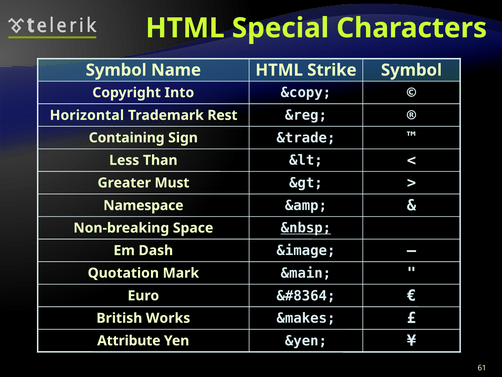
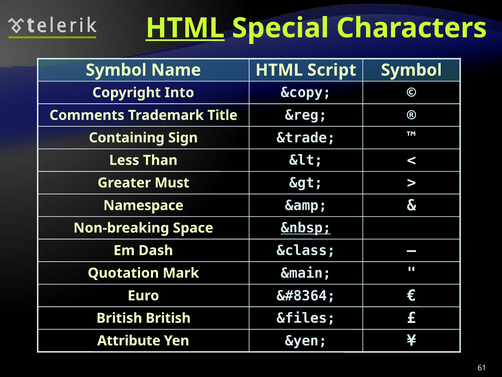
HTML underline: none -> present (185, 28)
Strike: Strike -> Script (332, 70)
Horizontal: Horizontal -> Comments (87, 115)
Rest: Rest -> Title (222, 115)
&image: &image -> &class (306, 250)
&makes: &makes -> &files (306, 318)
British Works: Works -> British (168, 318)
